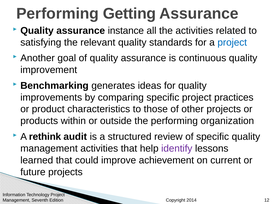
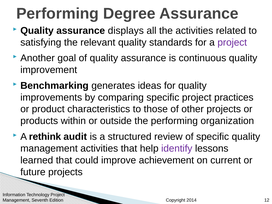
Getting: Getting -> Degree (129, 14)
instance: instance -> displays (126, 31)
project colour: blue -> purple (232, 42)
